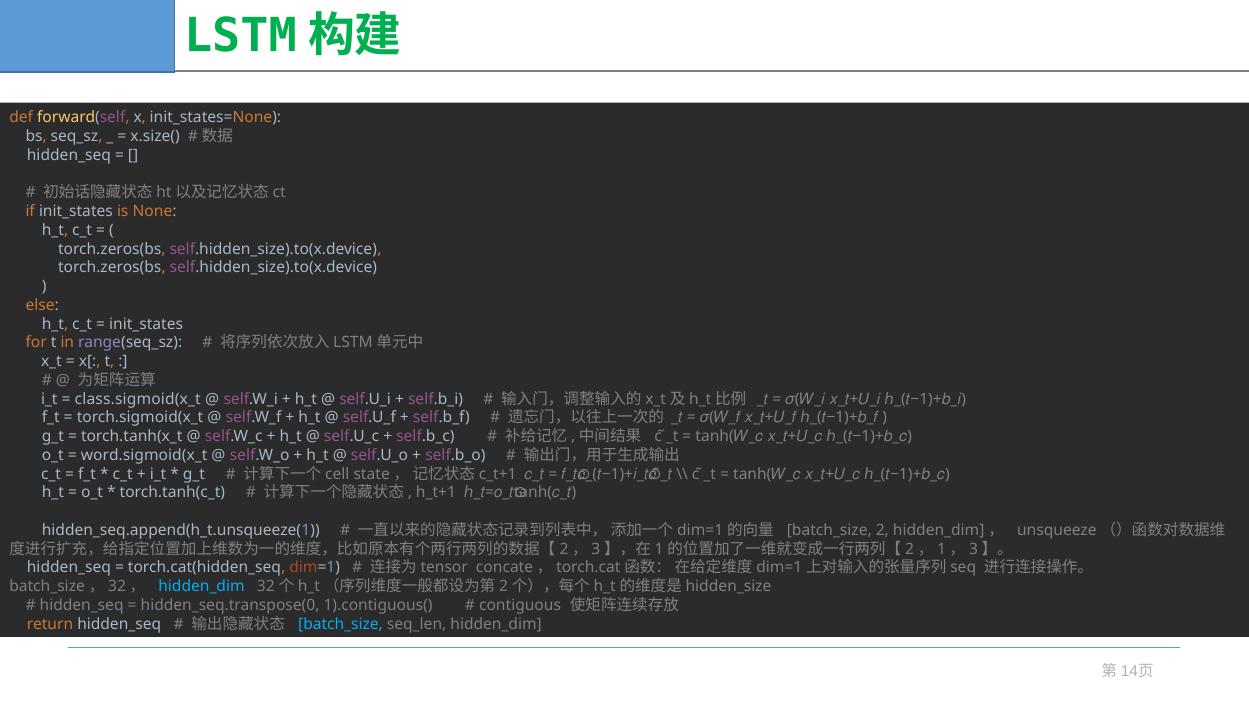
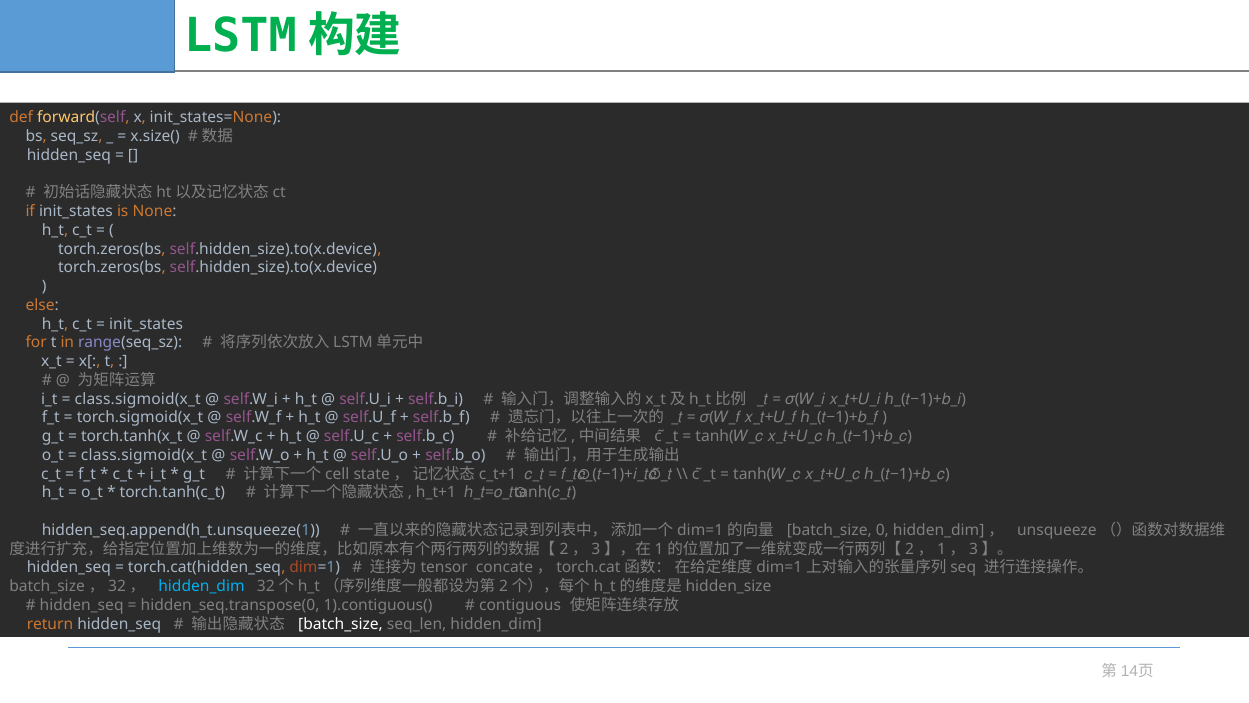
word.sigmoid(x_t: word.sigmoid(x_t -> class.sigmoid(x_t (144, 455)
2: 2 -> 0 (882, 530)
batch_size colour: light blue -> white (341, 624)
